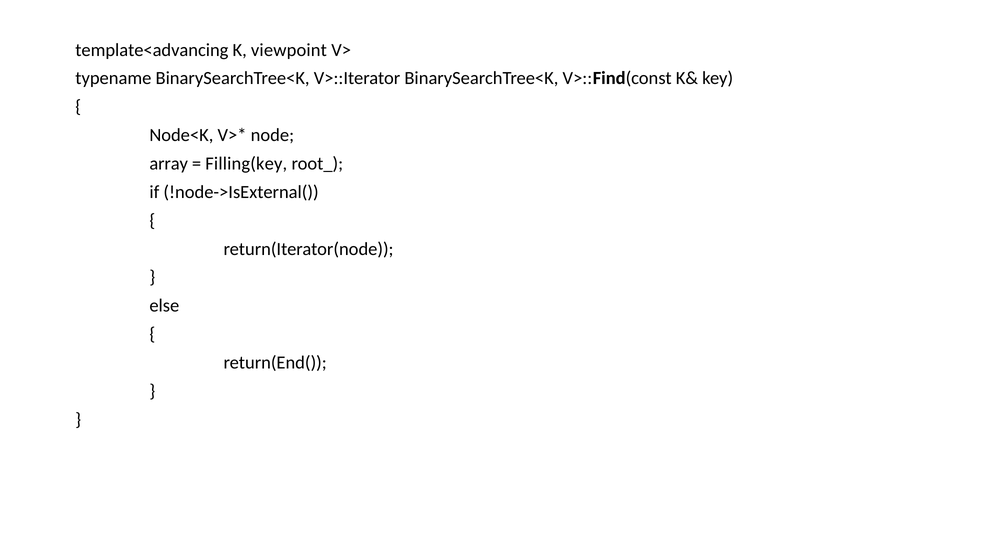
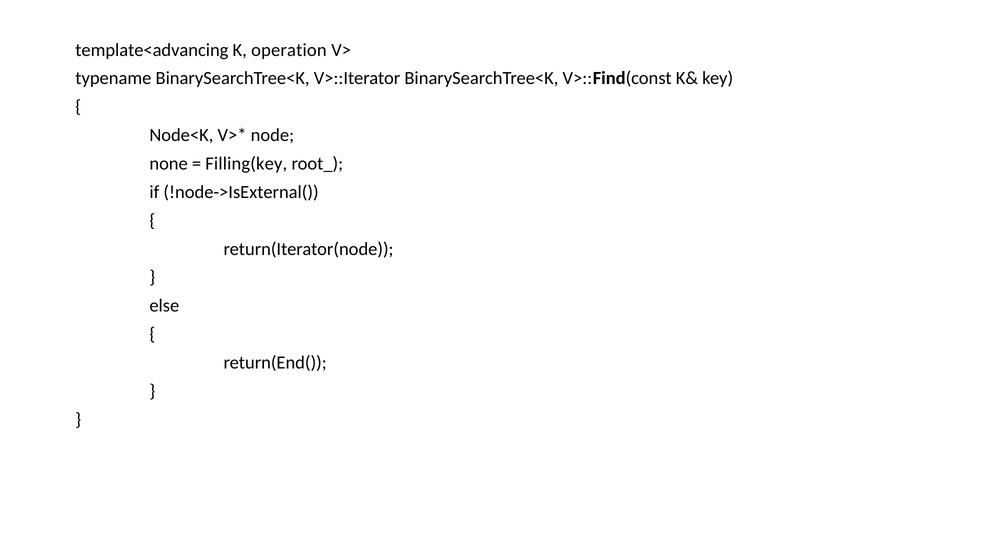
viewpoint: viewpoint -> operation (289, 50)
array: array -> none (169, 164)
